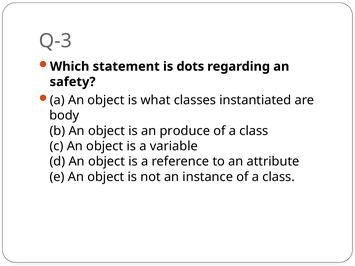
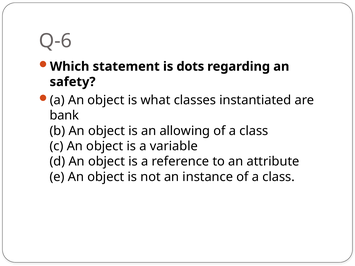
Q-3: Q-3 -> Q-6 (55, 41)
body: body -> bank (64, 116)
produce: produce -> allowing (185, 131)
